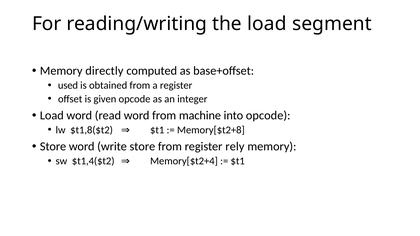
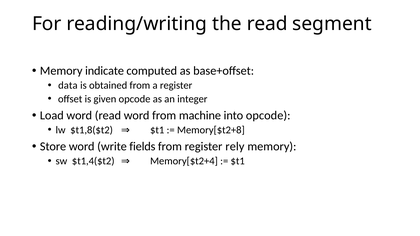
the load: load -> read (267, 24)
directly: directly -> indicate (105, 71)
used: used -> data (68, 85)
write store: store -> fields (142, 147)
